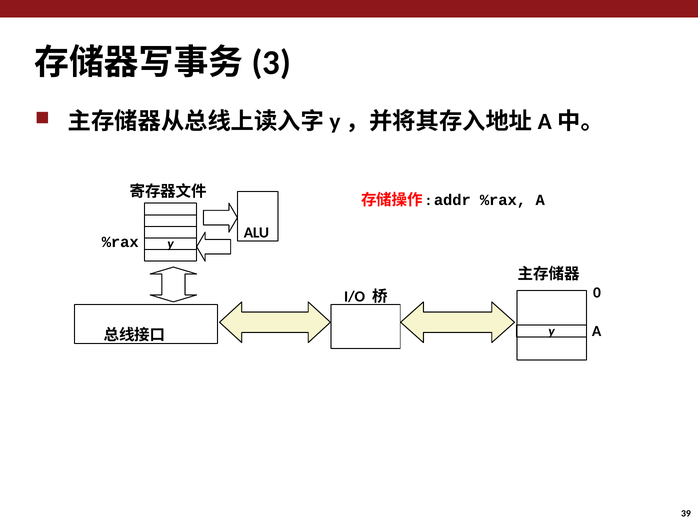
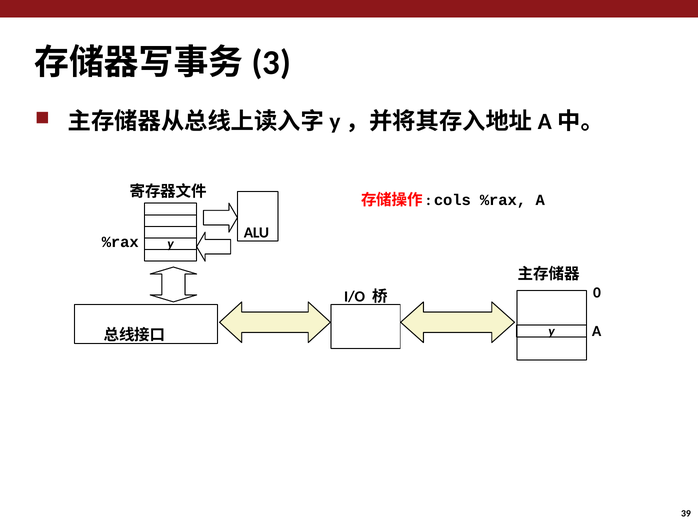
addr: addr -> cols (452, 201)
